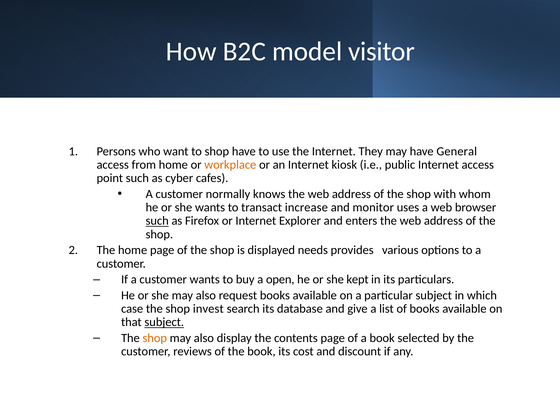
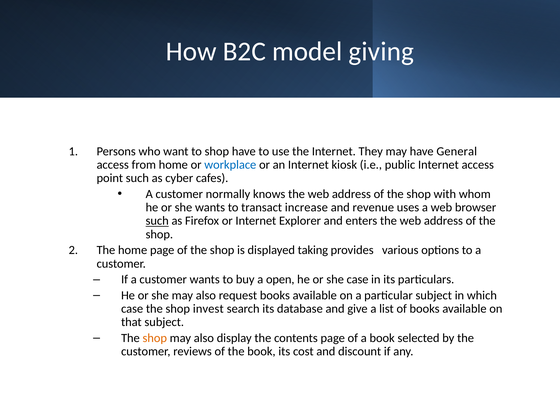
visitor: visitor -> giving (381, 52)
workplace colour: orange -> blue (230, 165)
monitor: monitor -> revenue (373, 207)
needs: needs -> taking (313, 250)
she kept: kept -> case (358, 279)
subject underline: present -> none (164, 322)
